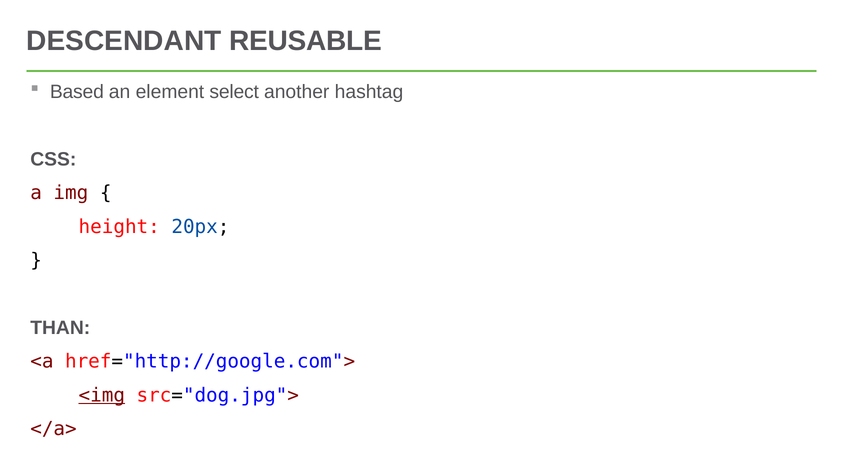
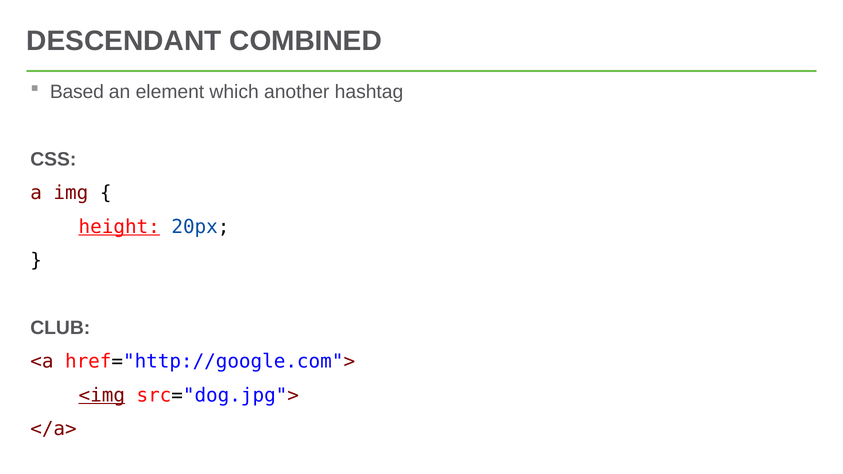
REUSABLE: REUSABLE -> COMBINED (306, 41)
select: select -> which (234, 92)
height underline: none -> present (119, 227)
THAN: THAN -> CLUB (60, 328)
